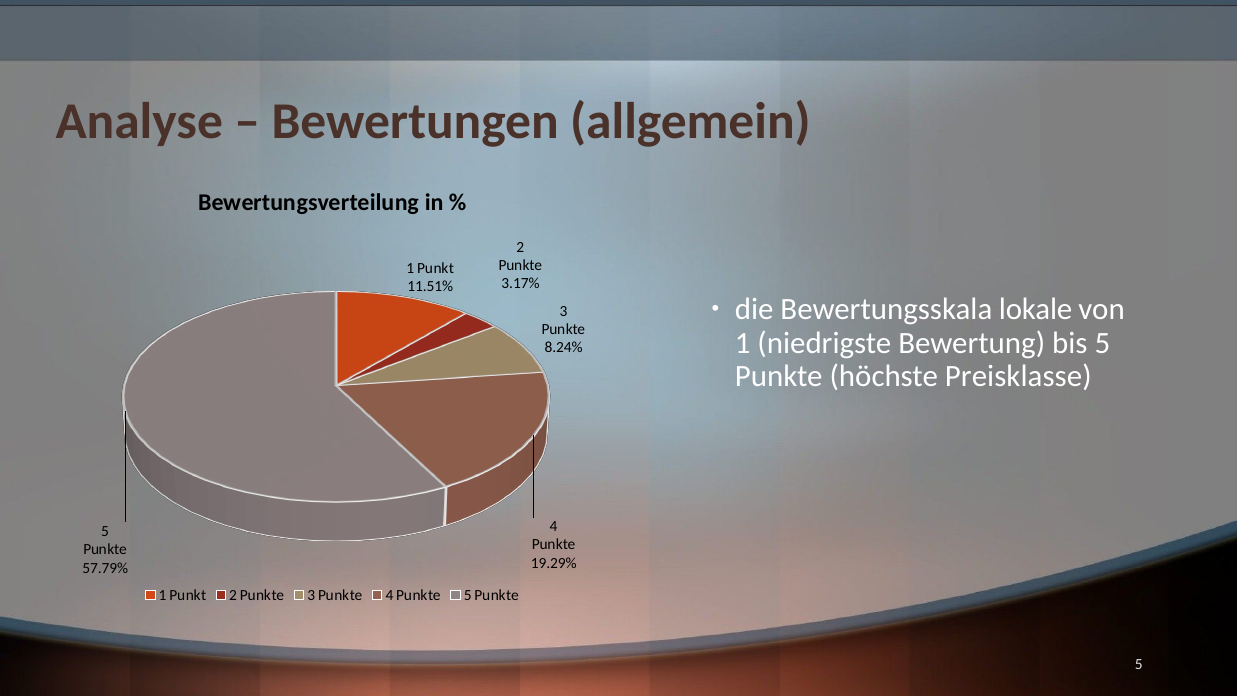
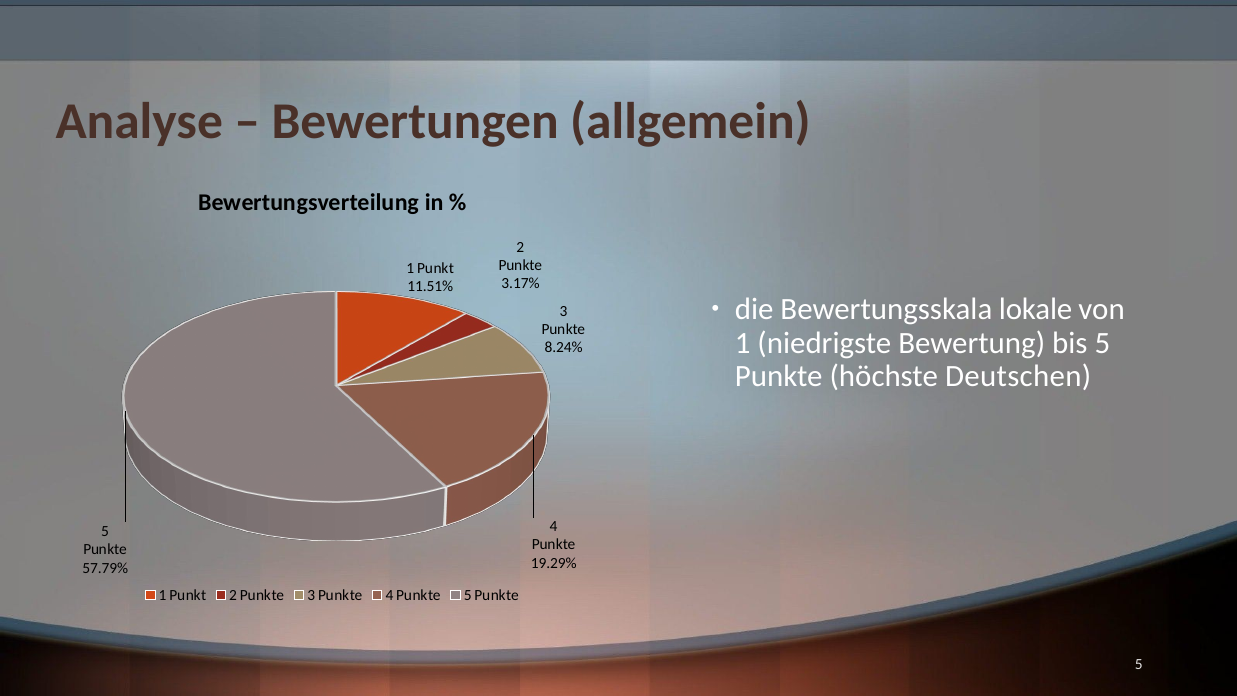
Preisklasse: Preisklasse -> Deutschen (1018, 376)
